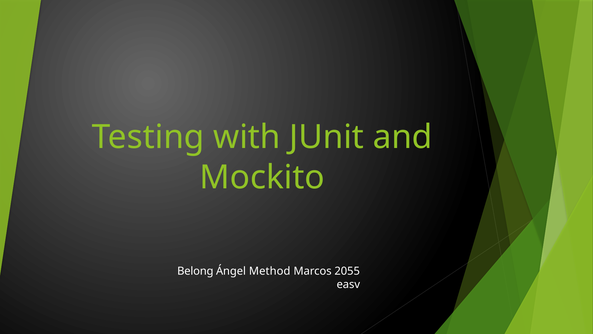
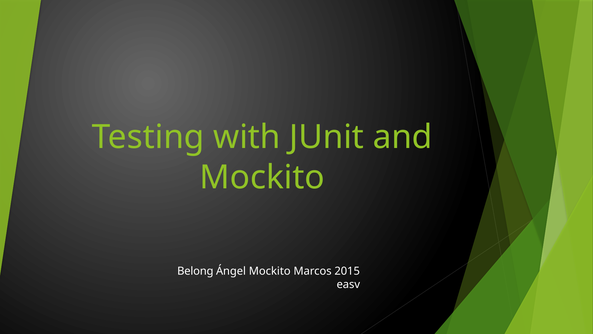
Ángel Method: Method -> Mockito (270, 271)
2055: 2055 -> 2015 (347, 271)
